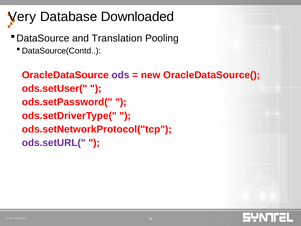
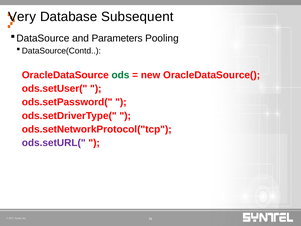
Downloaded: Downloaded -> Subsequent (137, 17)
Translation: Translation -> Parameters (117, 38)
ods colour: purple -> green (120, 75)
